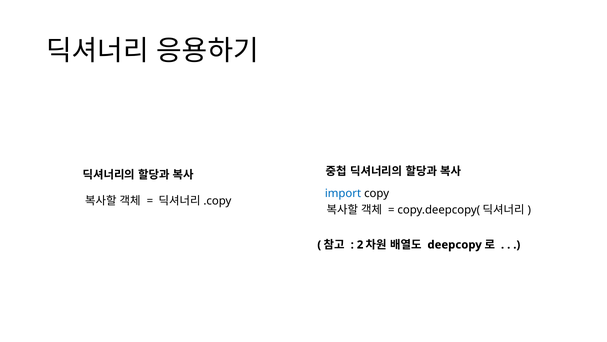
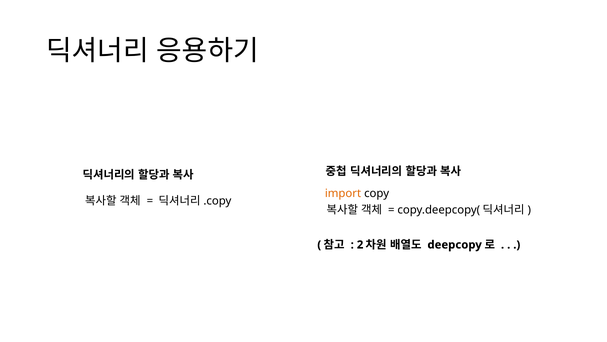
import colour: blue -> orange (343, 193)
